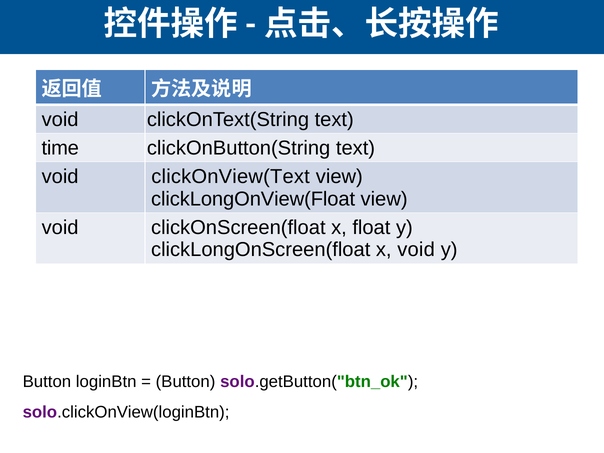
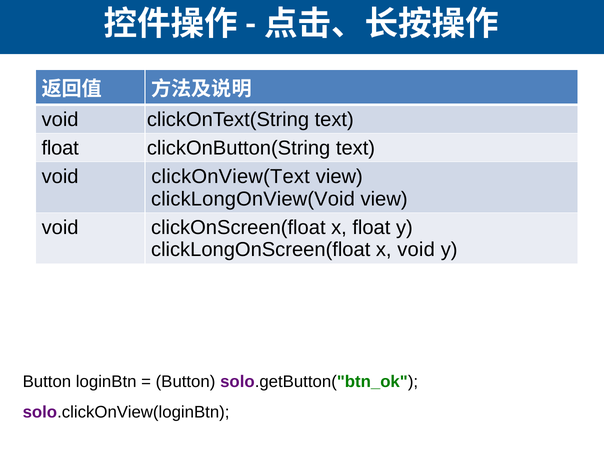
time: time -> float (60, 148)
clickLongOnView(Float: clickLongOnView(Float -> clickLongOnView(Void (253, 199)
